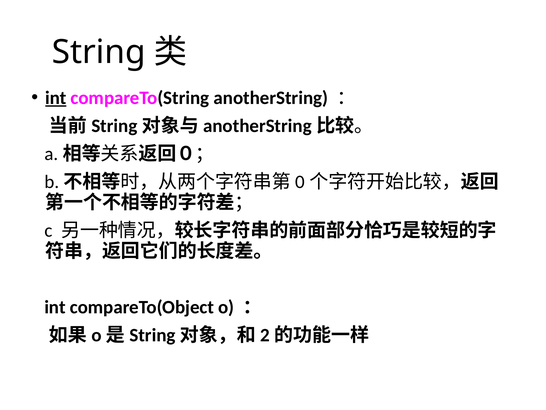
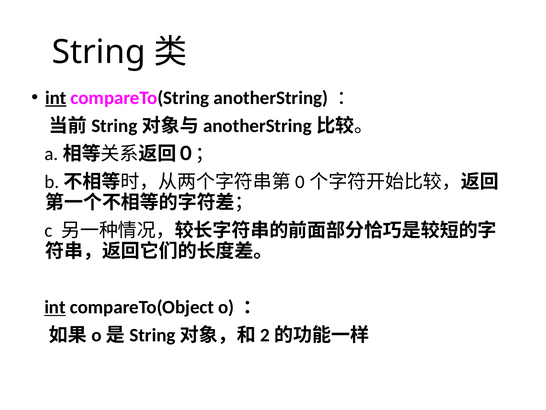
int underline: none -> present (55, 307)
